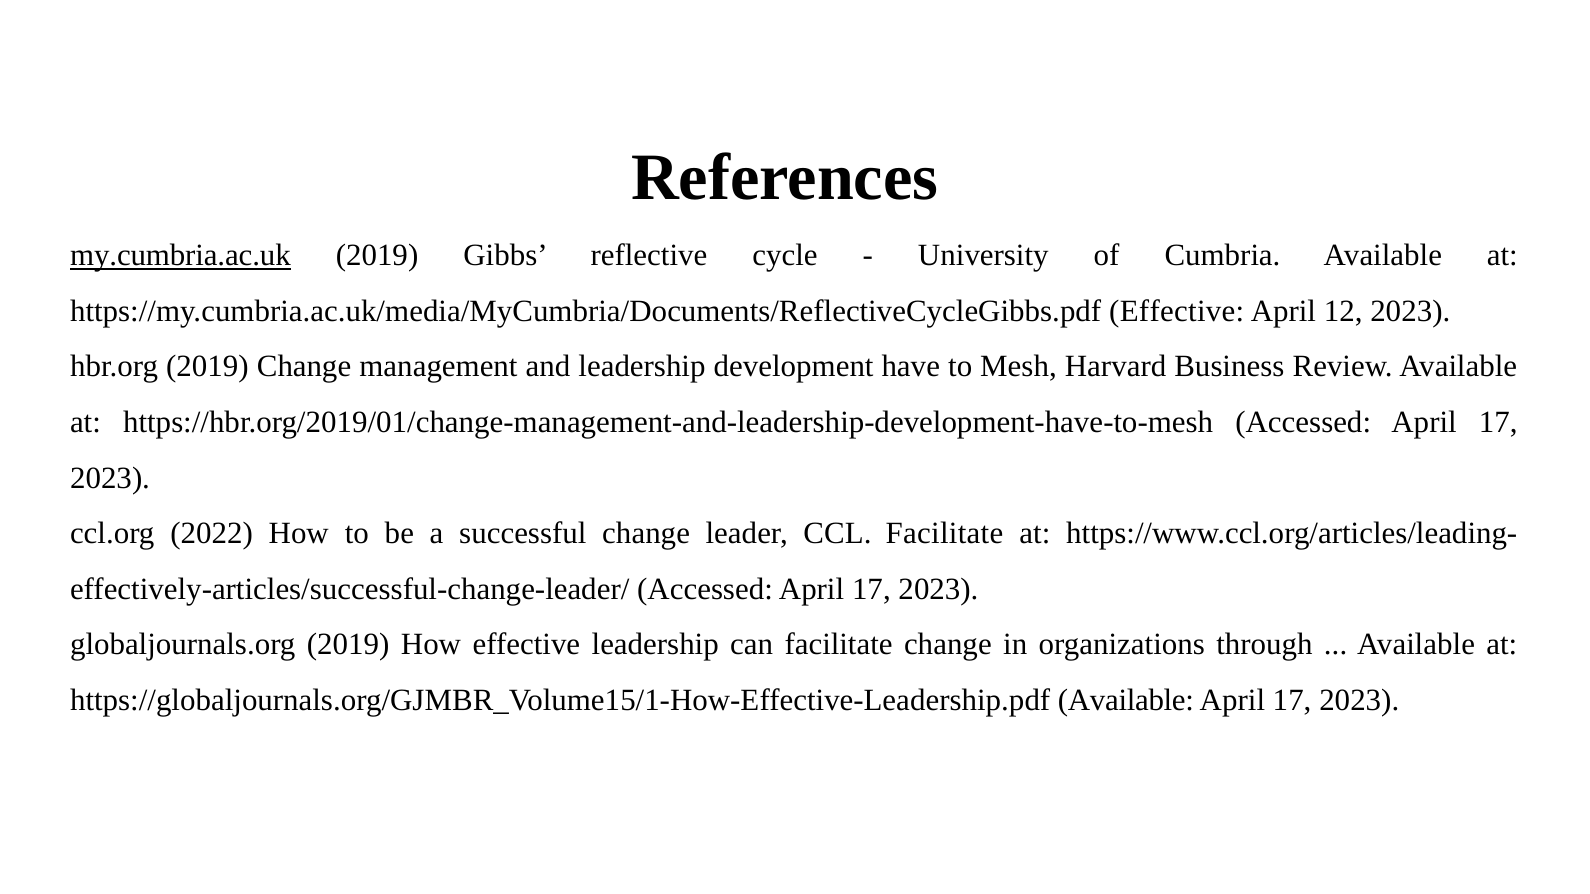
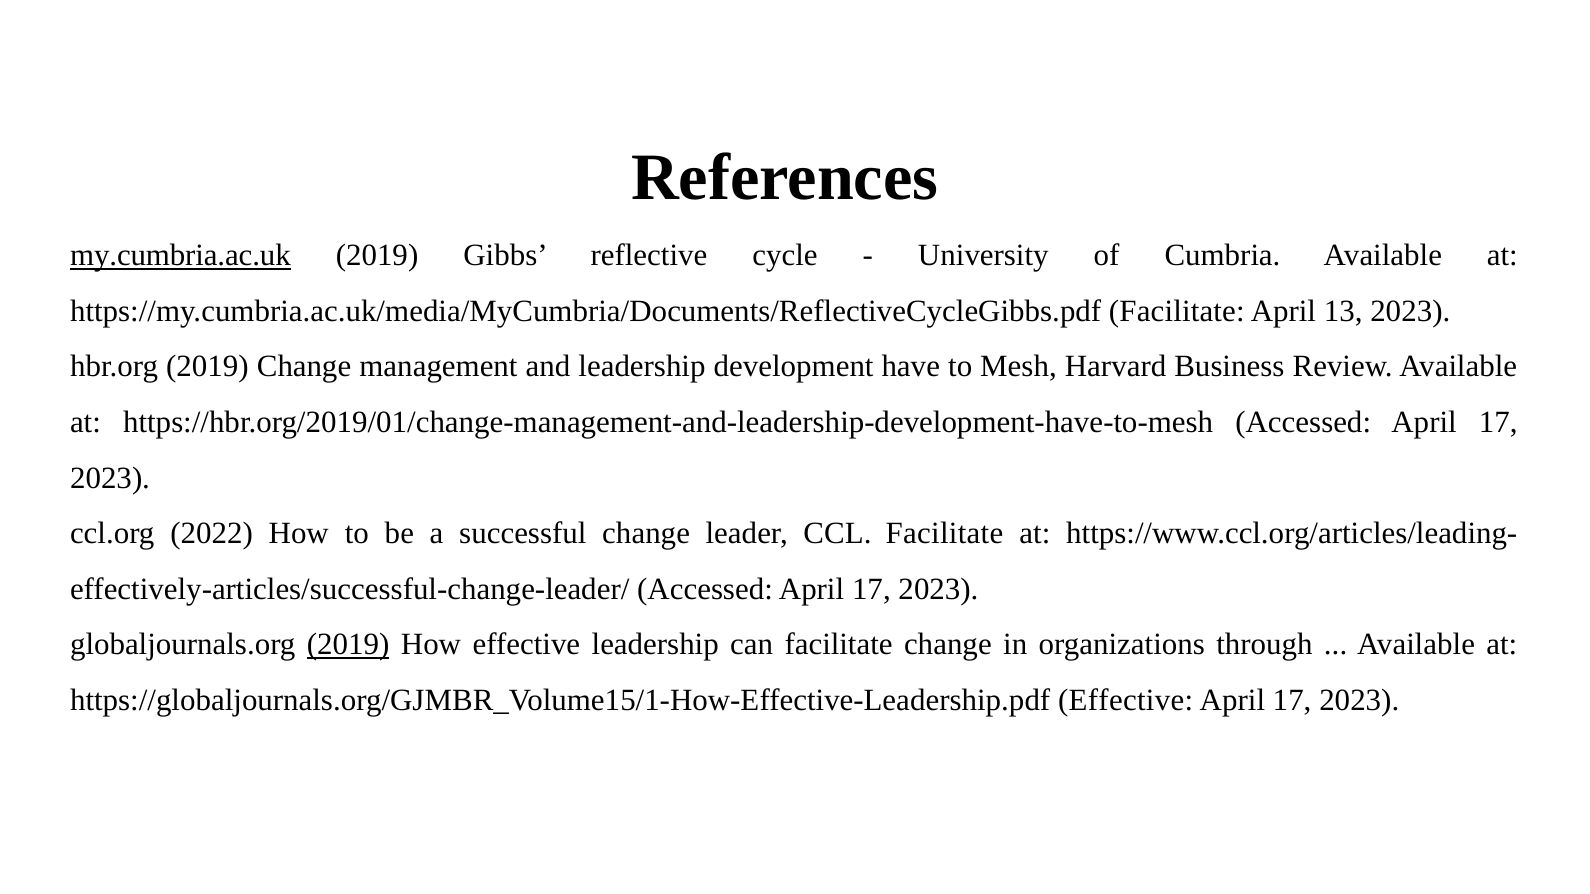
https://my.cumbria.ac.uk/media/MyCumbria/Documents/ReflectiveCycleGibbs.pdf Effective: Effective -> Facilitate (1177, 311)
12: 12 -> 13 (1343, 311)
2019 underline: none -> present (348, 645)
https://globaljournals.org/GJMBR_Volume15/1-How-Effective-Leadership.pdf Available: Available -> Effective (1126, 701)
